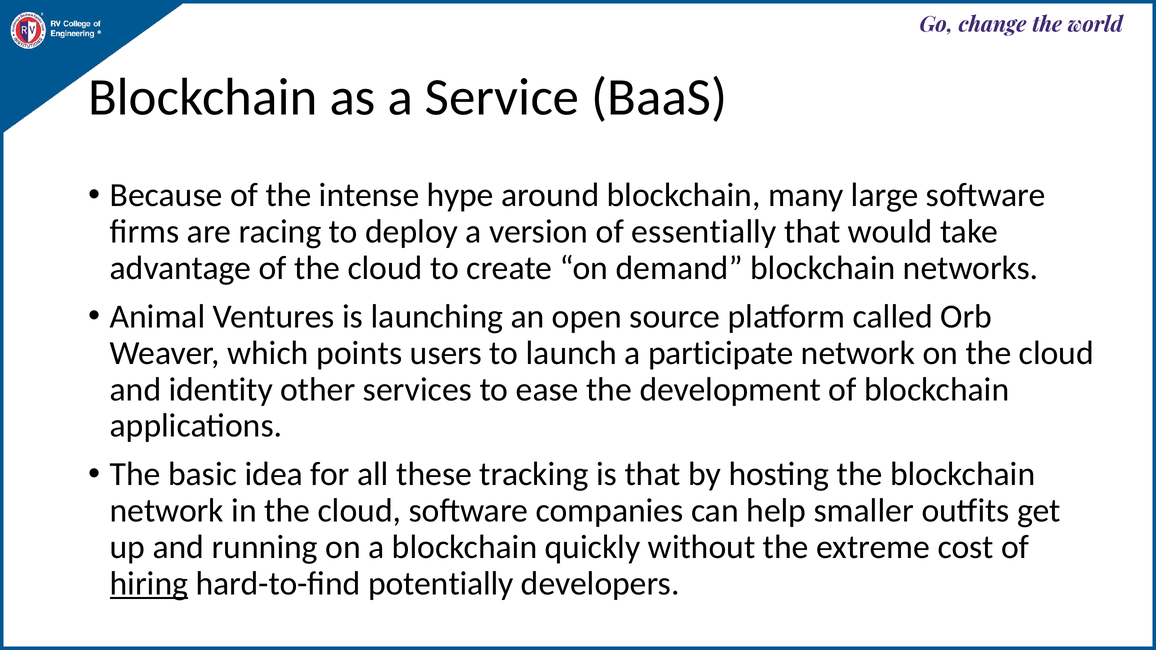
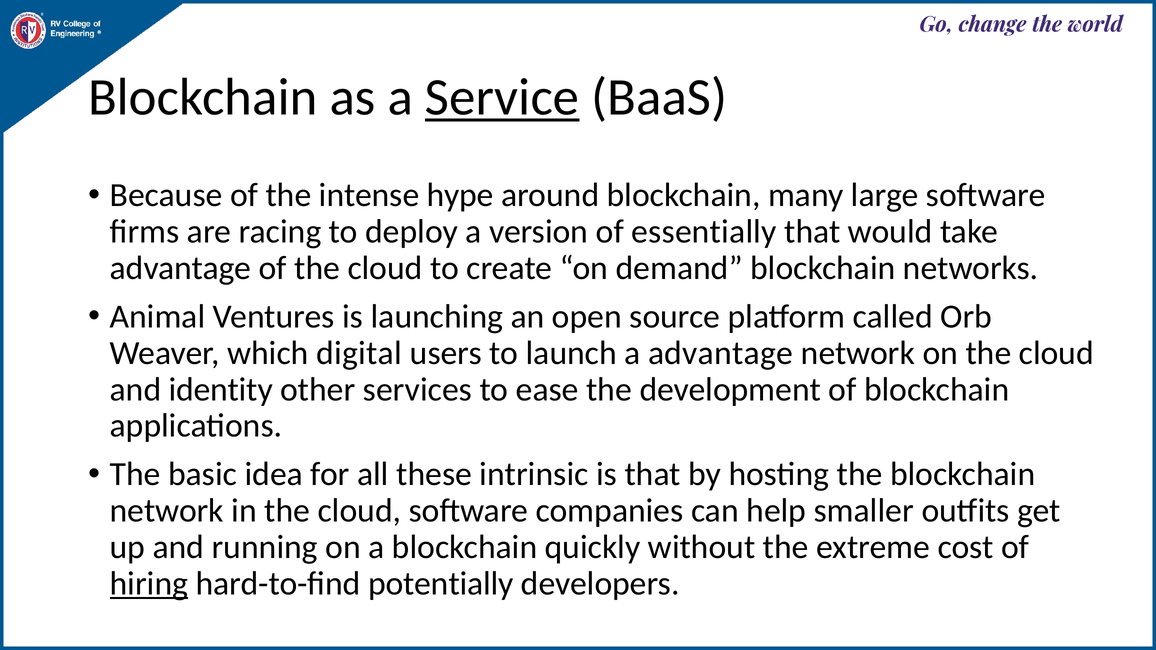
Service underline: none -> present (502, 97)
points: points -> digital (359, 353)
a participate: participate -> advantage (721, 353)
tracking: tracking -> intrinsic (534, 474)
